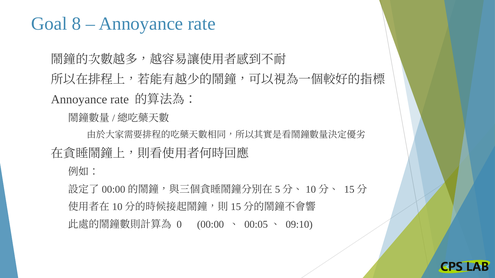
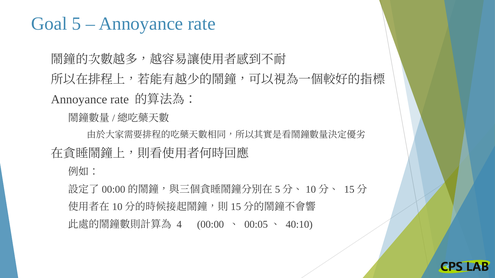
8: 8 -> 5 (77, 24)
0: 0 -> 4 (179, 225)
09:10: 09:10 -> 40:10 (299, 225)
